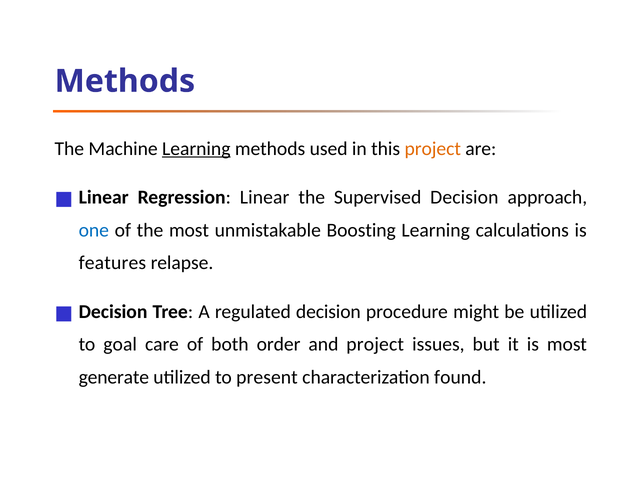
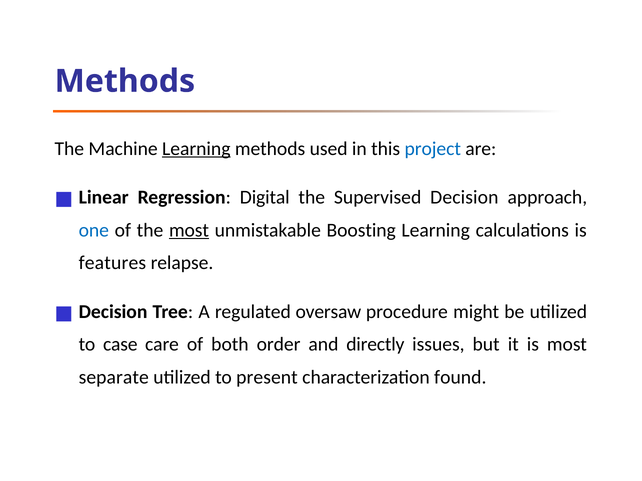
project colour: orange -> blue (433, 149)
Regression Linear: Linear -> Digital (265, 197)
most underline: none -> present (189, 230)
regulated decision: decision -> oversaw (328, 312)
goal: goal -> case (120, 345)
and project: project -> directly (375, 345)
generate: generate -> separate (114, 378)
